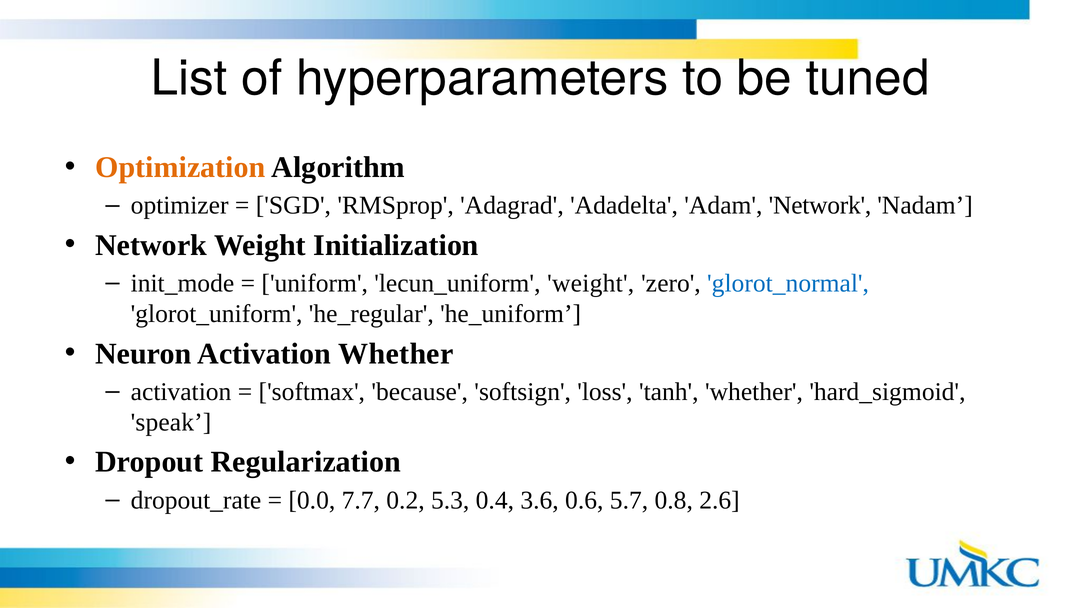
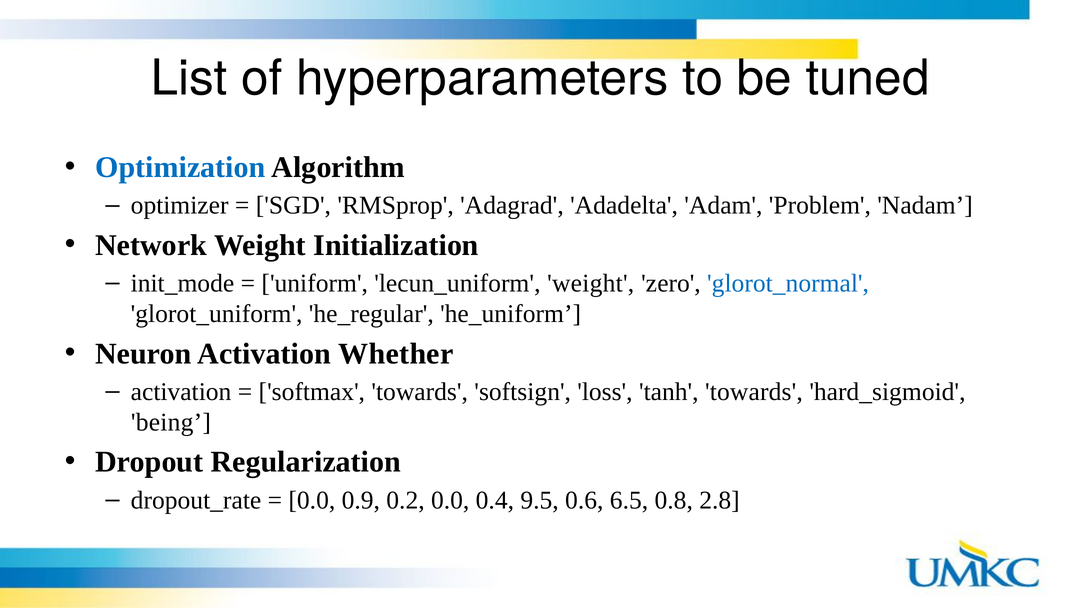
Optimization colour: orange -> blue (180, 167)
Adam Network: Network -> Problem (820, 206)
softmax because: because -> towards (420, 392)
tanh whether: whether -> towards (754, 392)
speak: speak -> being (171, 422)
7.7: 7.7 -> 0.9 (361, 500)
0.2 5.3: 5.3 -> 0.0 (450, 500)
3.6: 3.6 -> 9.5 (540, 500)
5.7: 5.7 -> 6.5 (629, 500)
2.6: 2.6 -> 2.8 (719, 500)
